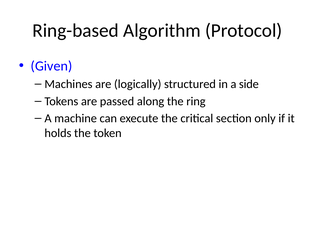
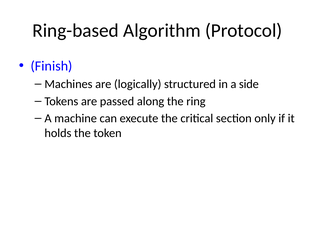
Given: Given -> Finish (52, 66)
